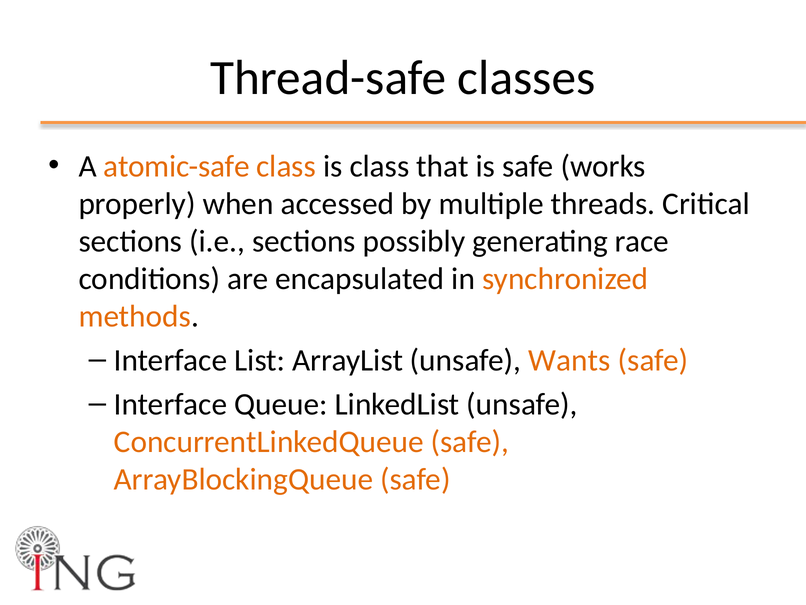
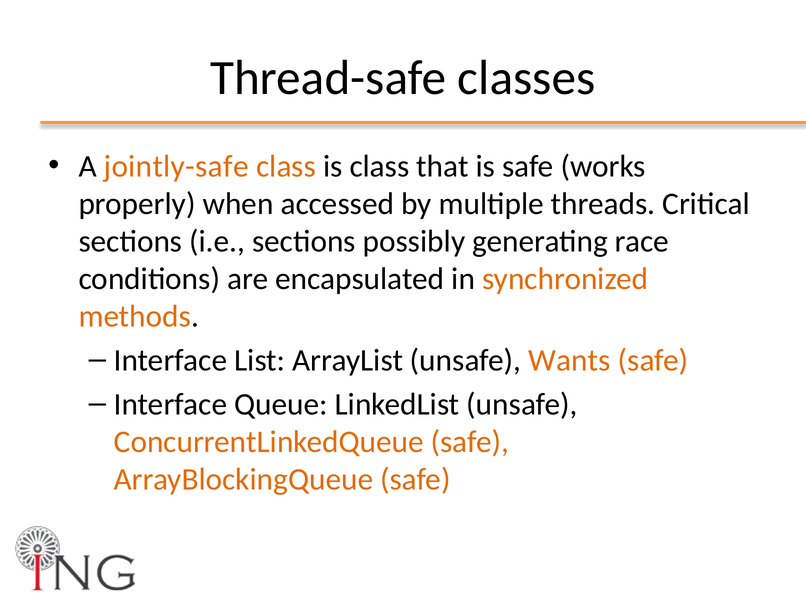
atomic-safe: atomic-safe -> jointly-safe (176, 166)
